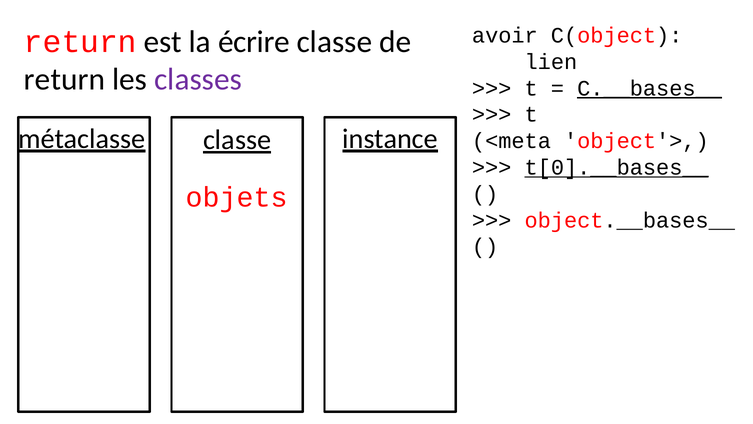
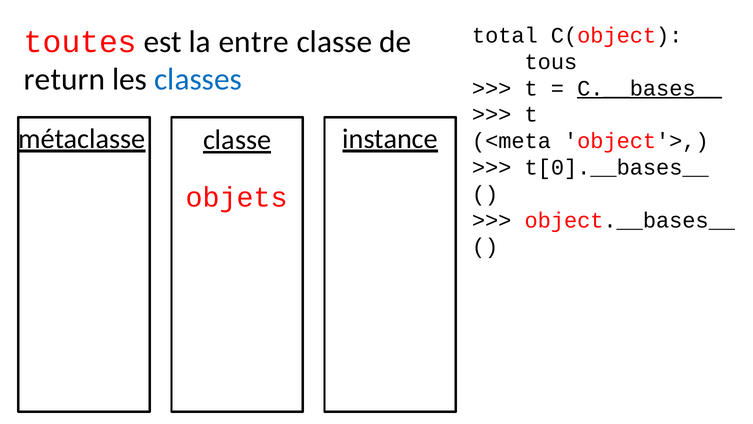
avoir: avoir -> total (505, 35)
return: return -> toutes (80, 42)
écrire: écrire -> entre (254, 42)
lien: lien -> tous (551, 62)
classes colour: purple -> blue (198, 79)
t[0].__bases__ underline: present -> none (617, 167)
